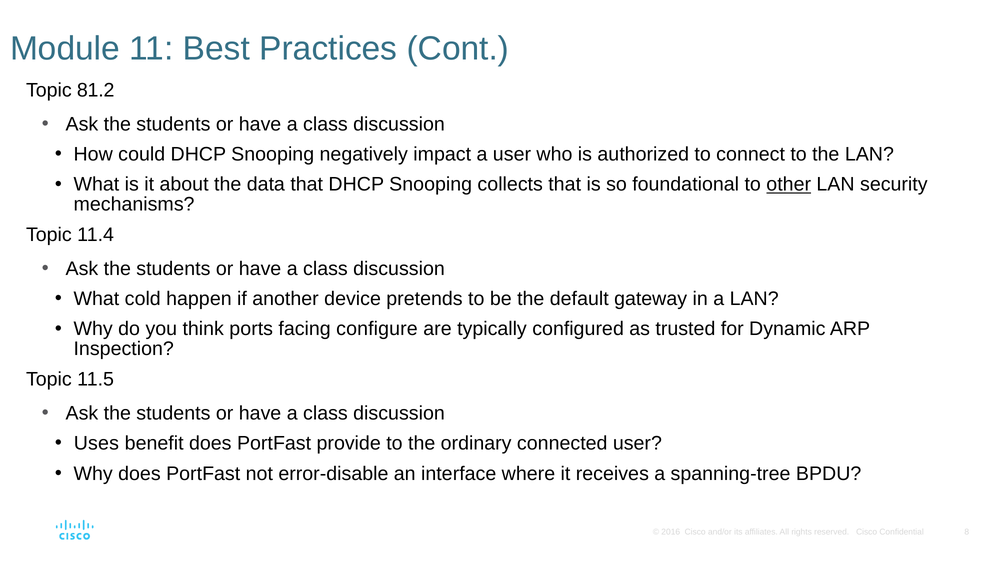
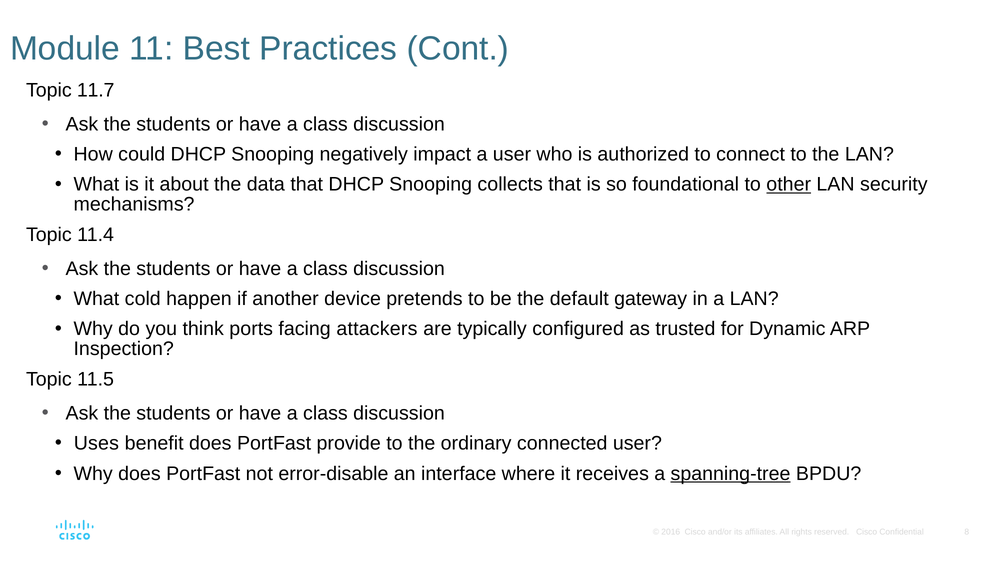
81.2: 81.2 -> 11.7 (96, 90)
configure: configure -> attackers (377, 329)
spanning-tree underline: none -> present (731, 473)
